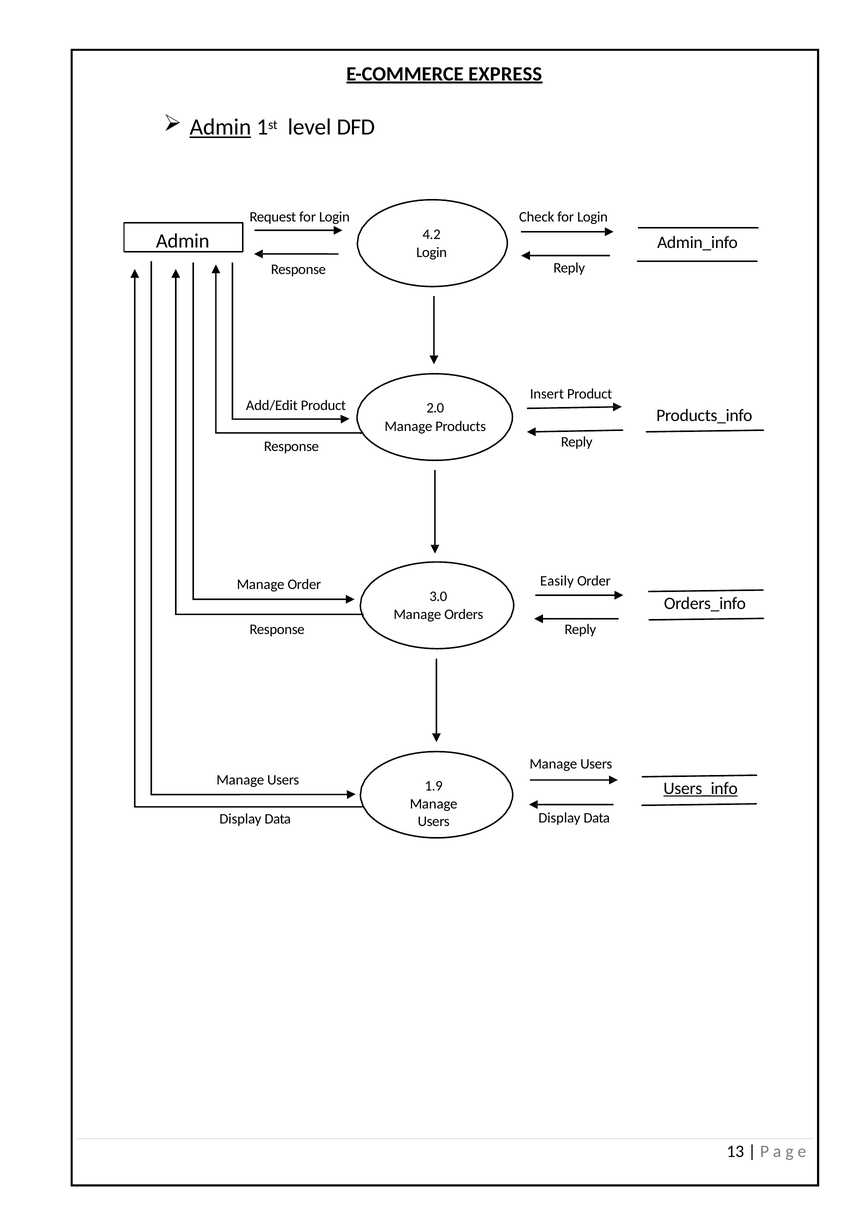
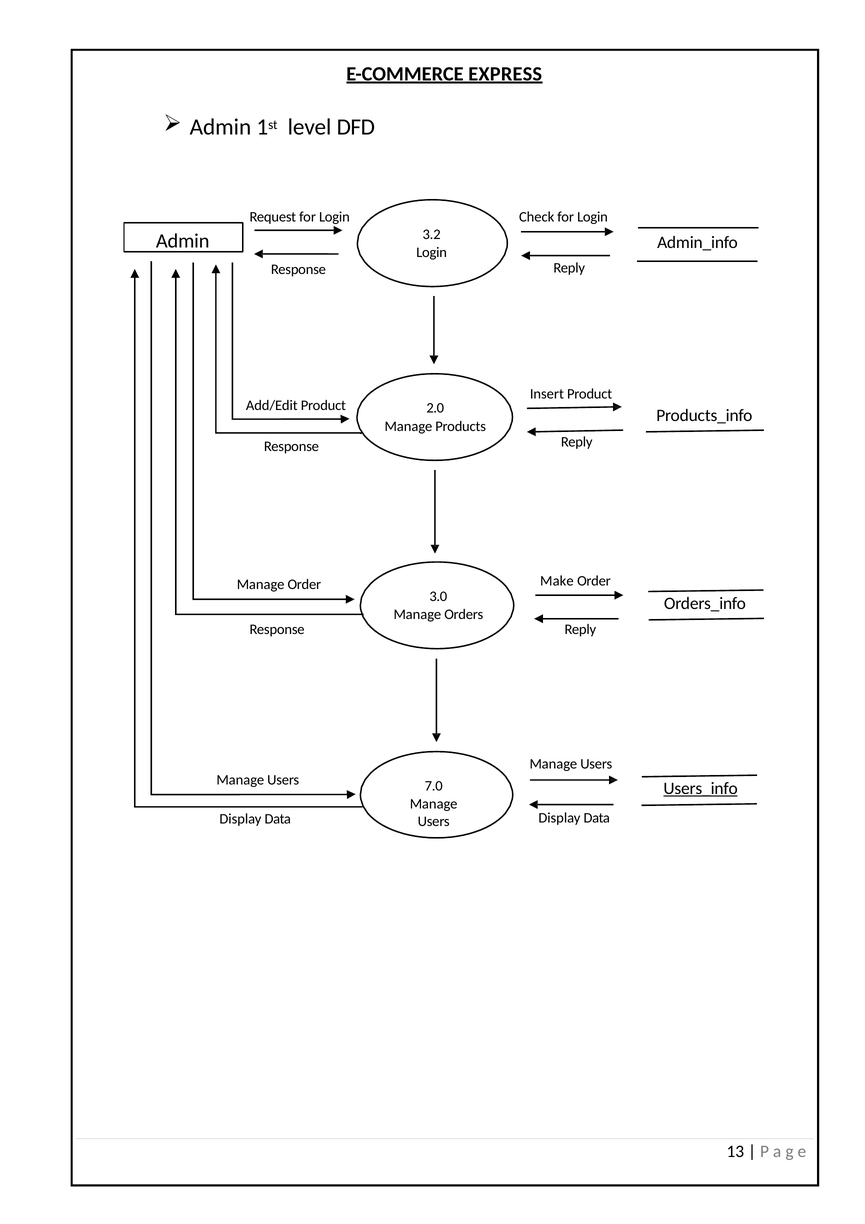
Admin underline: present -> none (220, 127)
4.2: 4.2 -> 3.2 (432, 234)
Easily: Easily -> Make (557, 581)
1.9: 1.9 -> 7.0 (434, 786)
